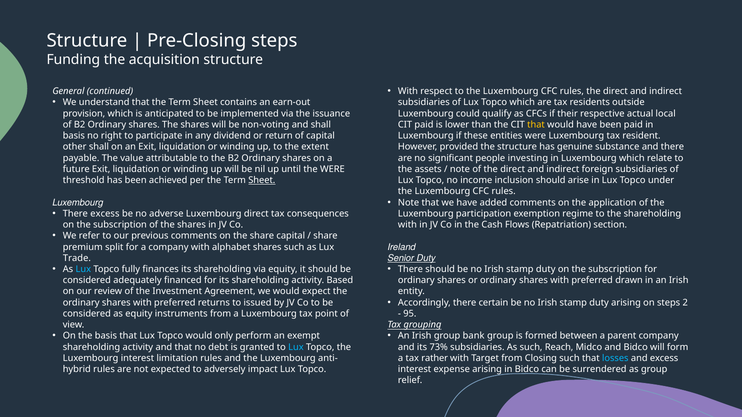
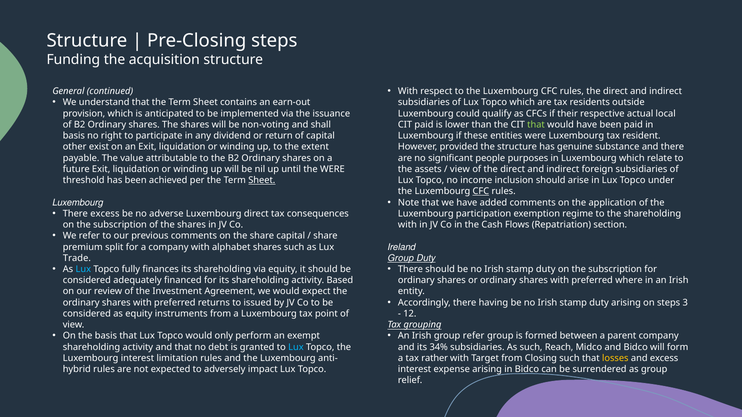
that colour: yellow -> light green (536, 125)
other shall: shall -> exist (99, 147)
investing: investing -> purposes (528, 158)
note: note -> view (460, 169)
CFC underline: none -> present (481, 192)
Senior: Senior -> Group (401, 258)
drawn: drawn -> where (629, 281)
certain: certain -> having (493, 303)
2: 2 -> 3 (685, 303)
95: 95 -> 12 (410, 314)
group bank: bank -> refer (474, 336)
73%: 73% -> 34% (439, 347)
losses colour: light blue -> yellow (615, 358)
